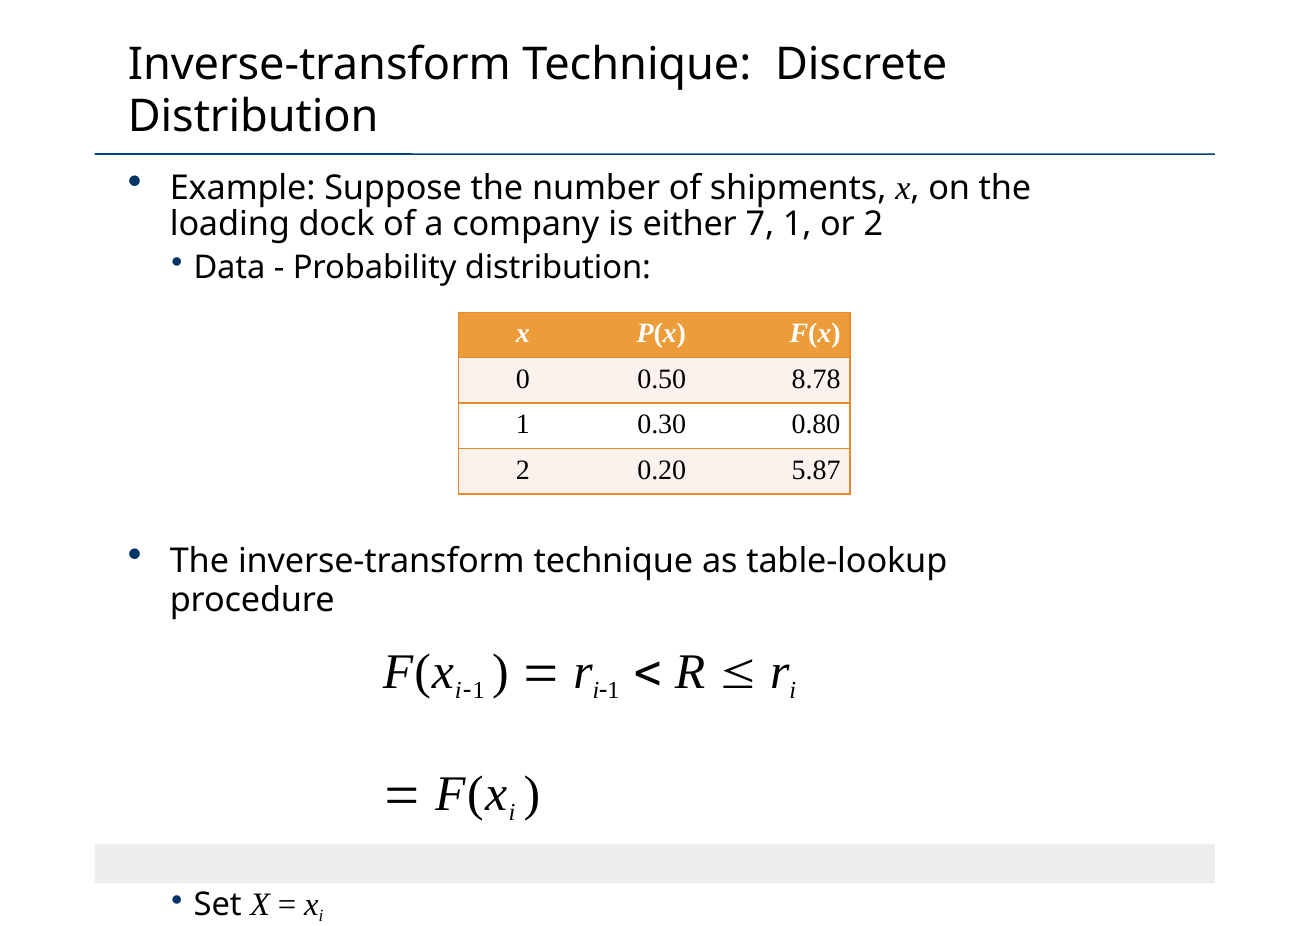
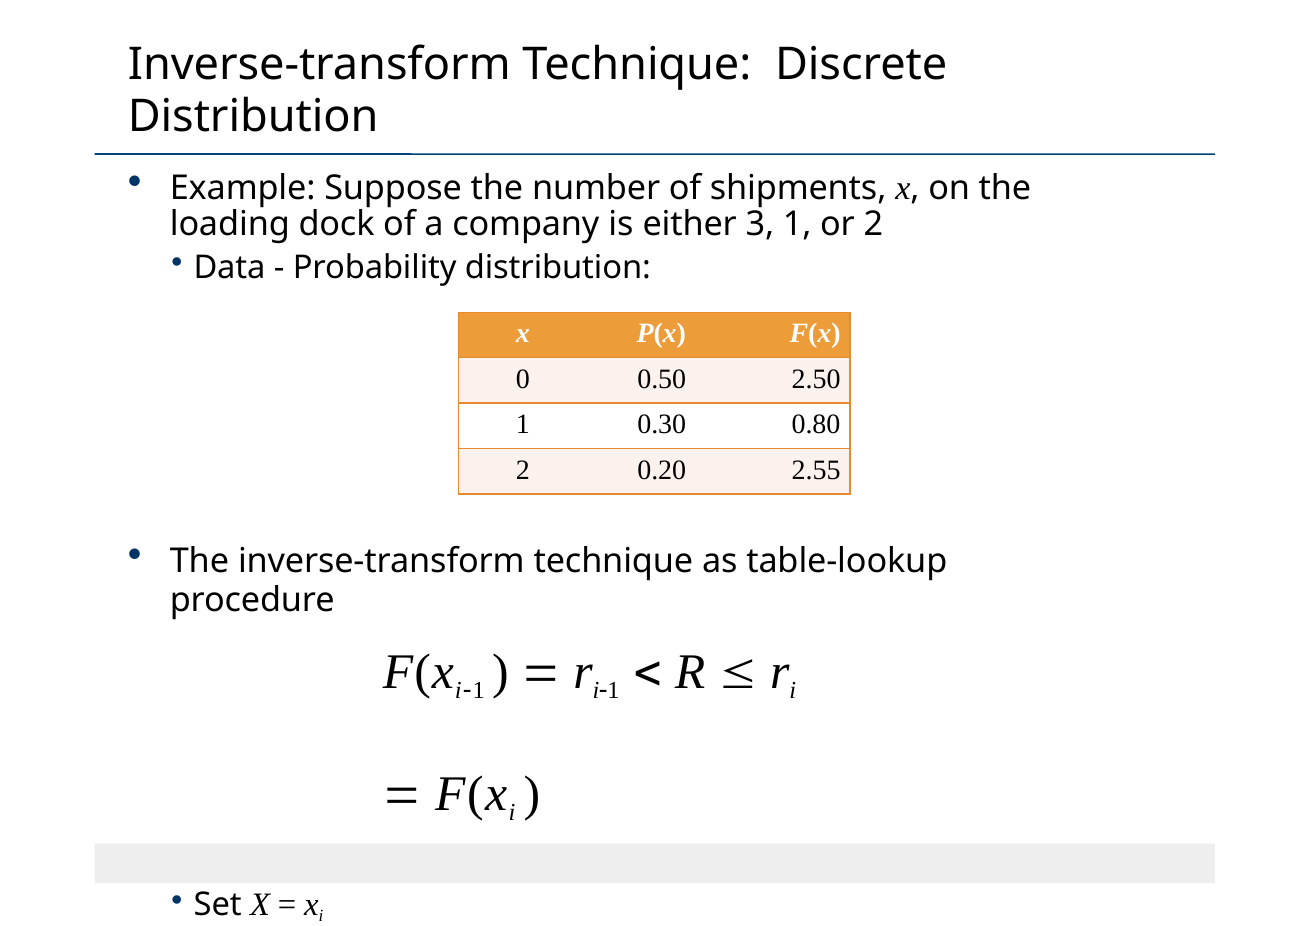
7: 7 -> 3 (760, 224)
8.78: 8.78 -> 2.50 (816, 379)
5.87: 5.87 -> 2.55 (816, 470)
